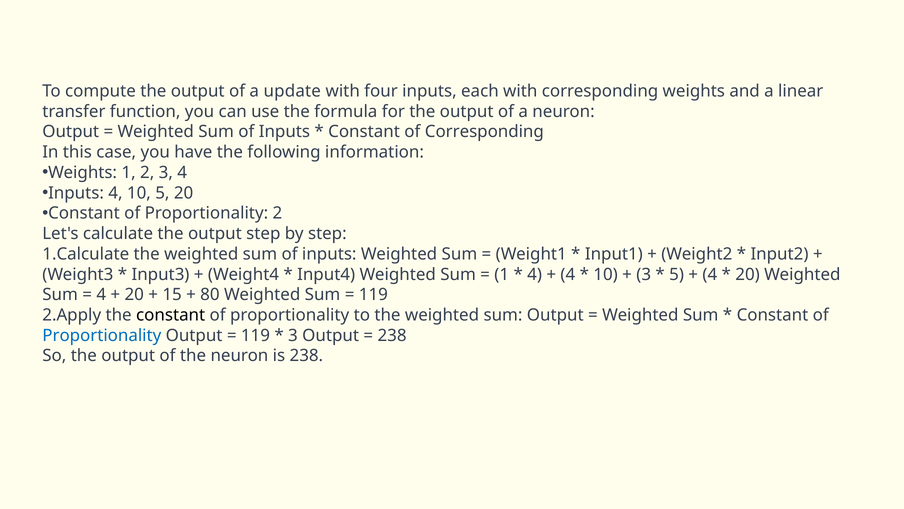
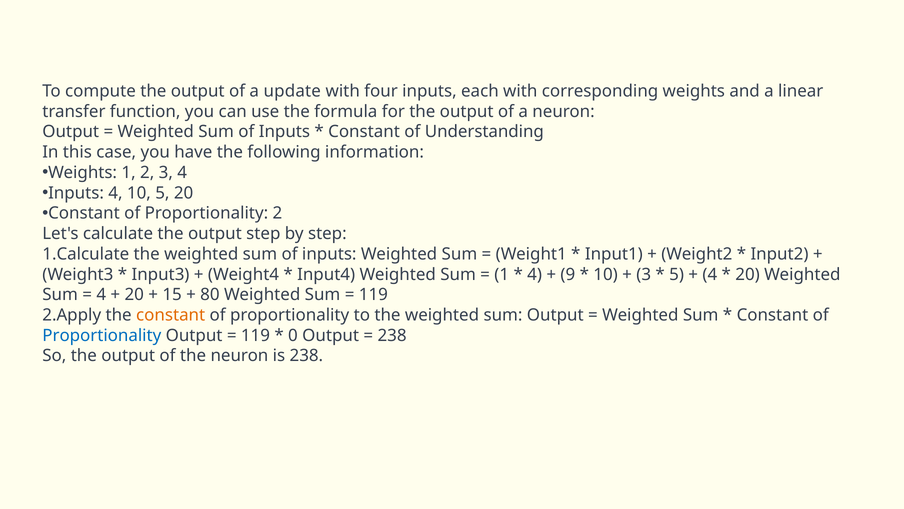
of Corresponding: Corresponding -> Understanding (484, 132)
4: 4 -> 9 (568, 274)
constant colour: black -> orange (171, 315)
3: 3 -> 0 (293, 335)
